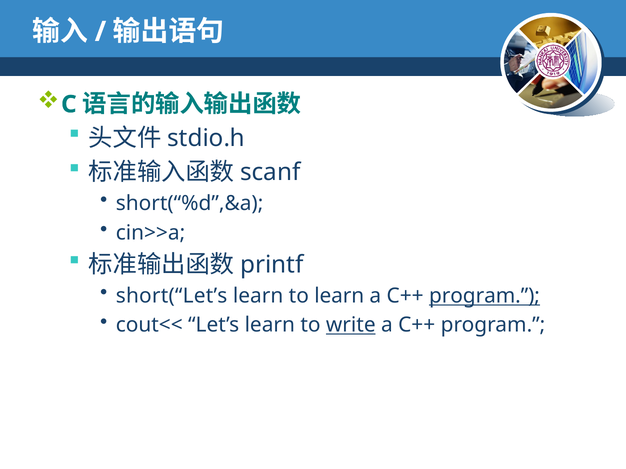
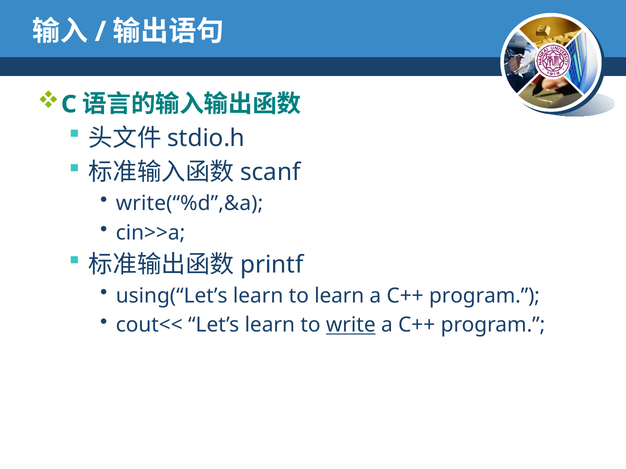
short(“%d”,&a: short(“%d”,&a -> write(“%d”,&a (190, 204)
short(“Let’s: short(“Let’s -> using(“Let’s (172, 296)
program underline: present -> none (484, 296)
